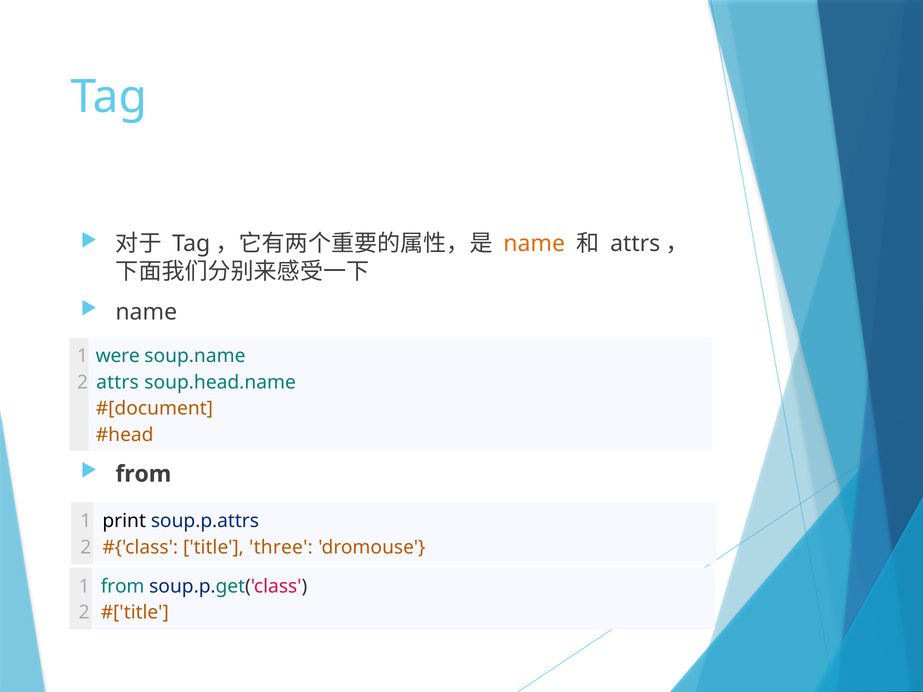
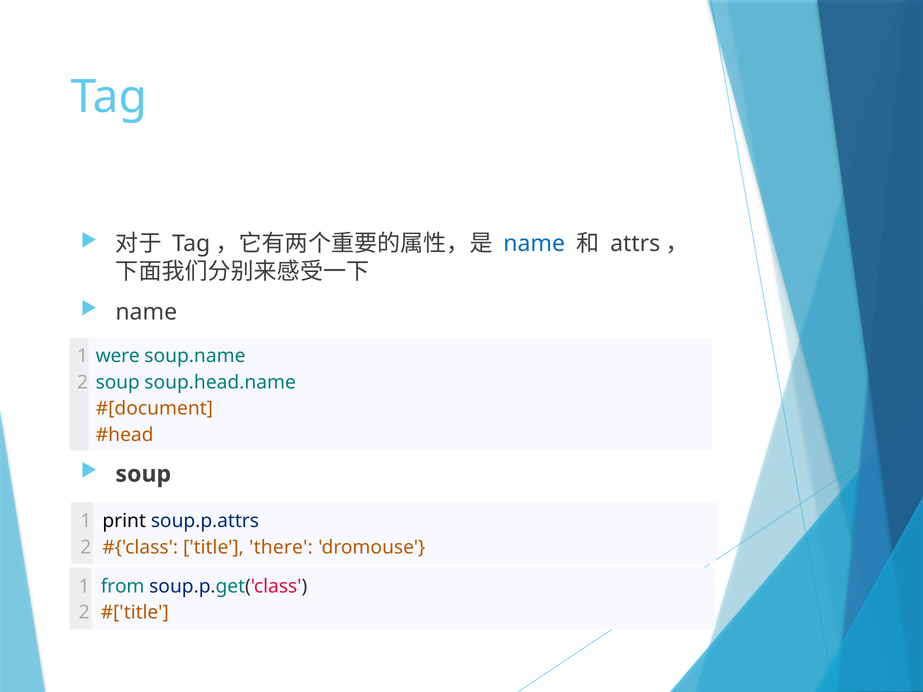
name colour: orange -> blue (534, 244)
attrs: attrs -> soup (118, 382)
from: from -> soup (143, 474)
three: three -> there (281, 548)
